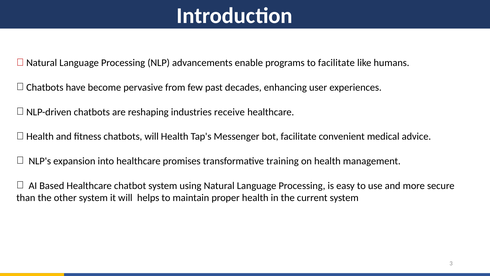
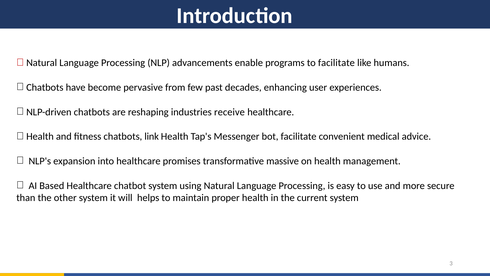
chatbots will: will -> link (152, 136)
training: training -> massive (283, 161)
